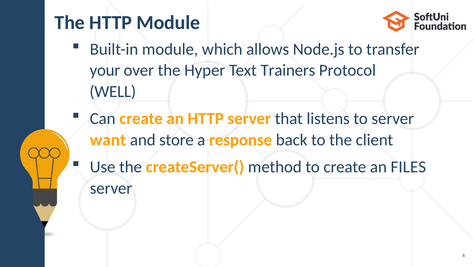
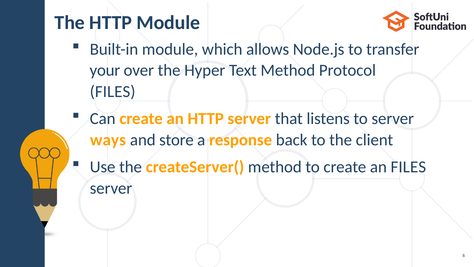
Text Trainers: Trainers -> Method (288, 70)
WELL: WELL -> FILES (113, 91)
want: want -> ways (108, 140)
